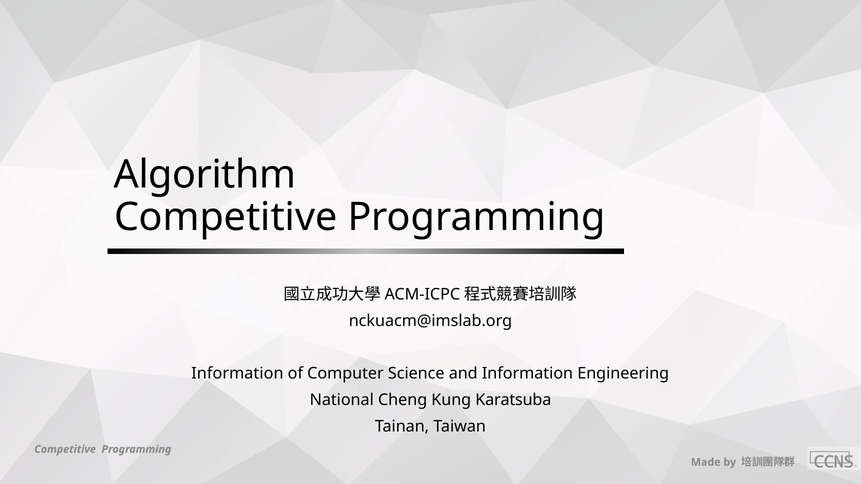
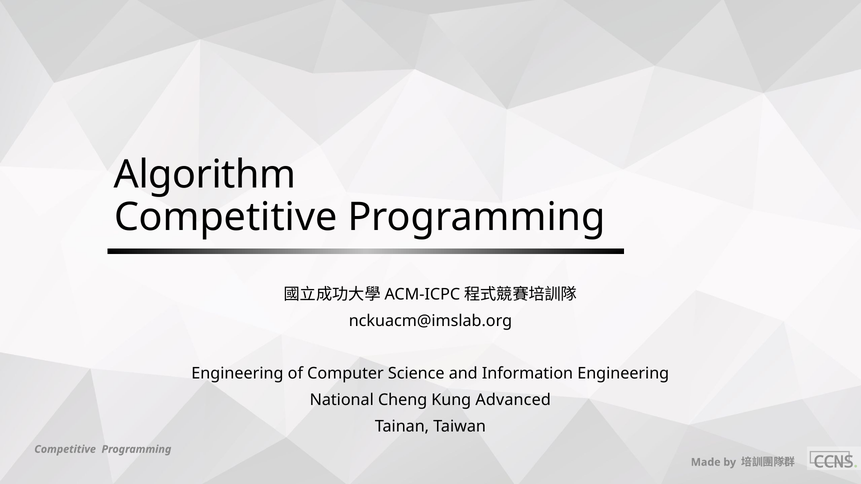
Information: Information -> Engineering (237, 374)
Karatsuba: Karatsuba -> Advanced (513, 400)
